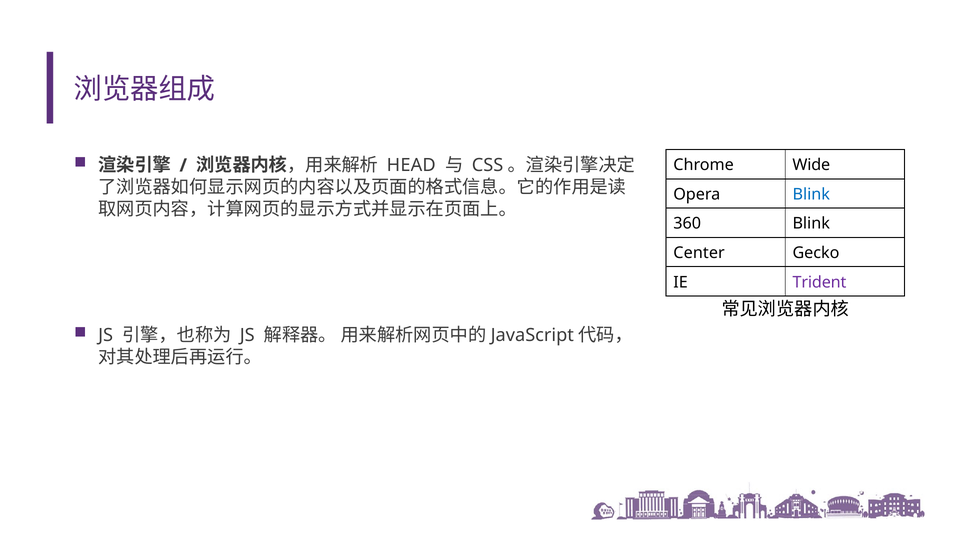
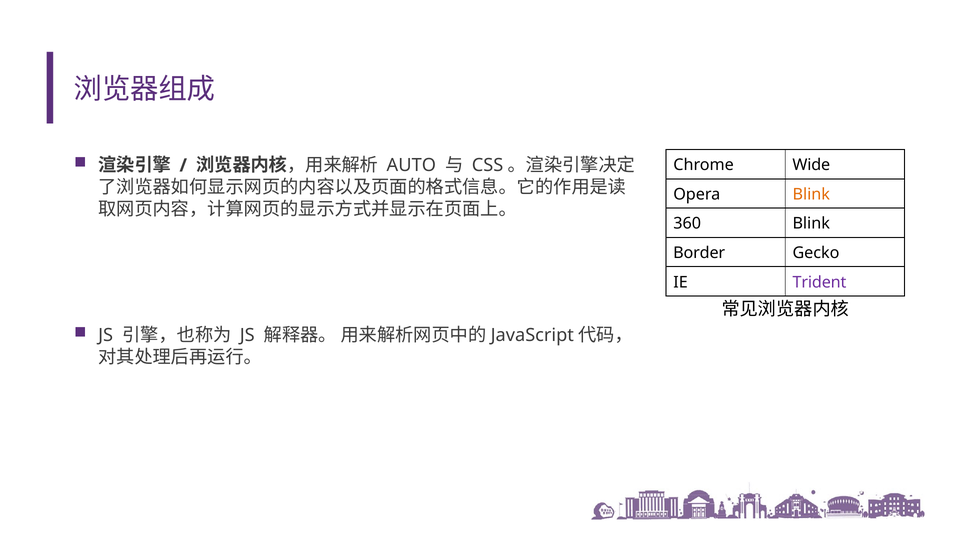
HEAD: HEAD -> AUTO (411, 165)
Blink colour: blue -> orange (811, 194)
Center: Center -> Border (699, 253)
